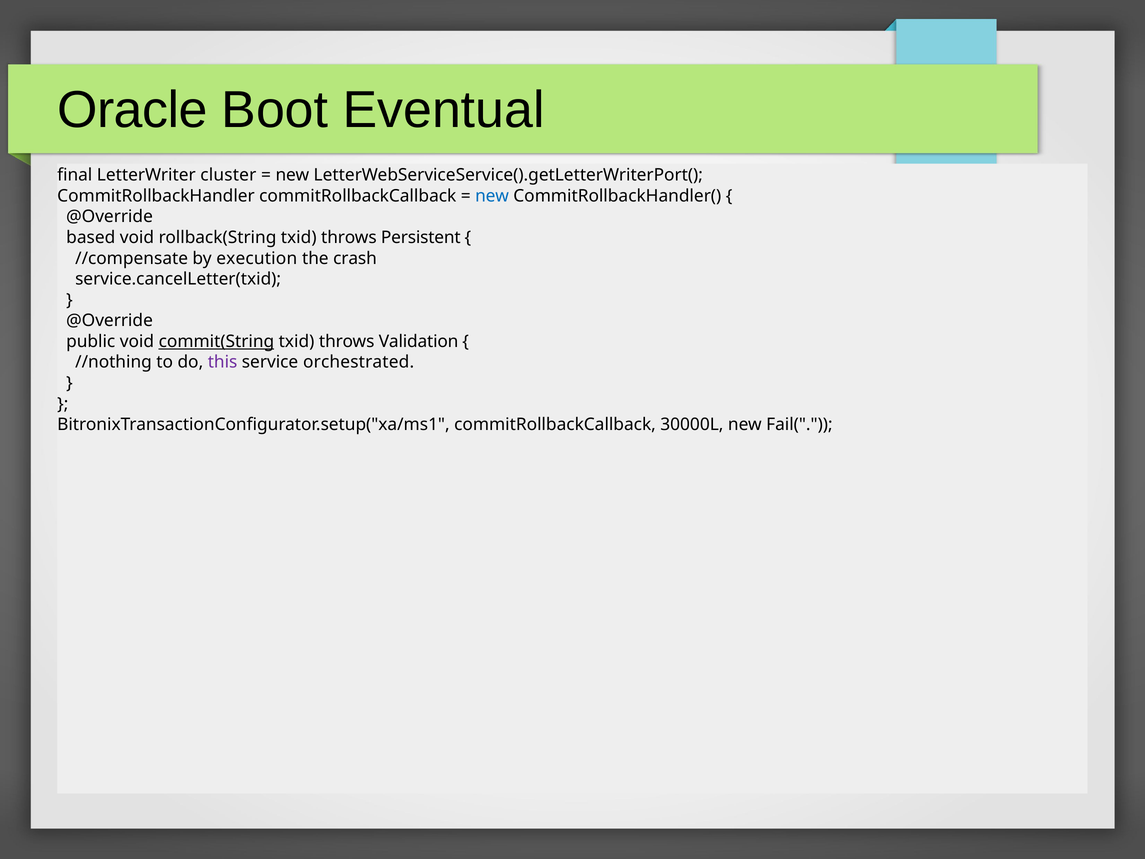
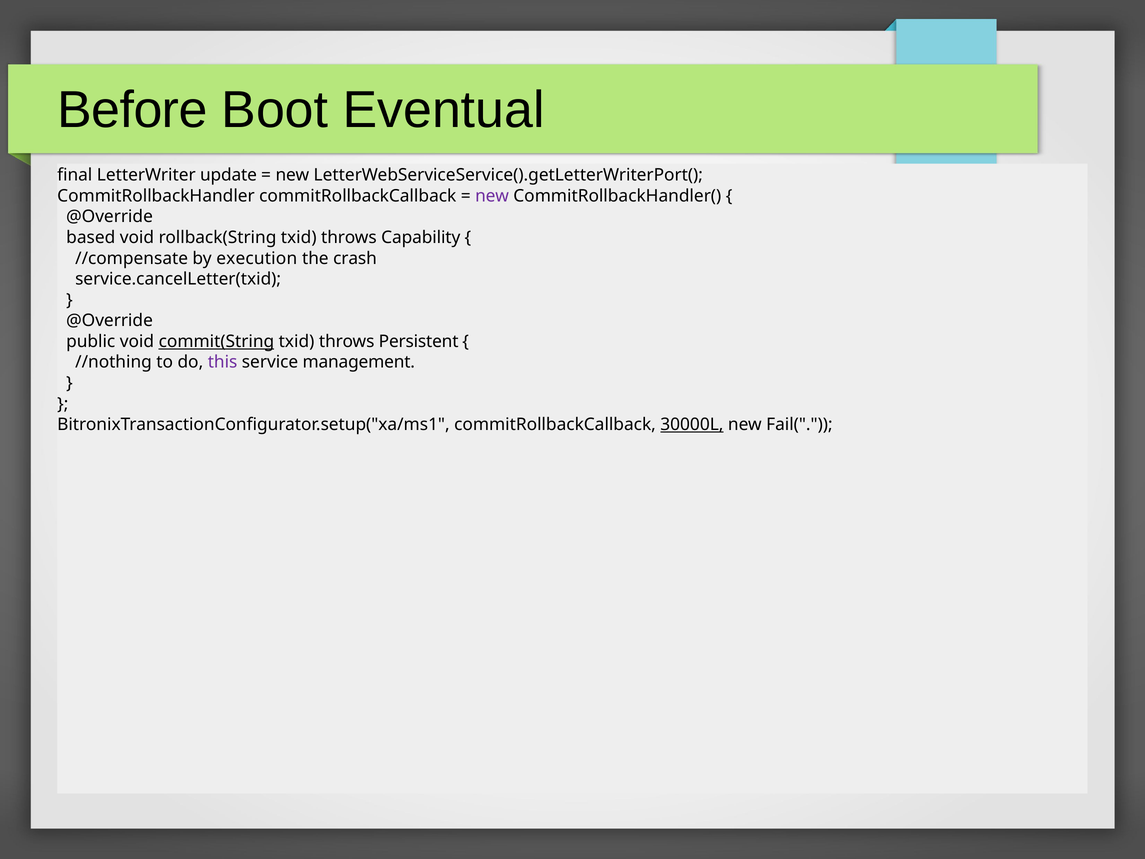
Oracle: Oracle -> Before (132, 110)
cluster: cluster -> update (228, 175)
new colour: blue -> purple (492, 196)
Persistent: Persistent -> Capability (421, 237)
Validation: Validation -> Persistent (419, 341)
orchestrated: orchestrated -> management (359, 362)
30000L underline: none -> present (692, 424)
